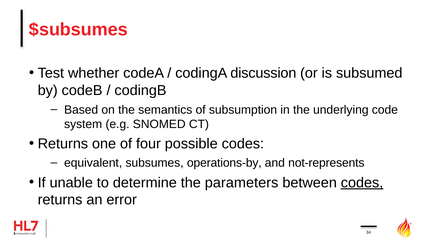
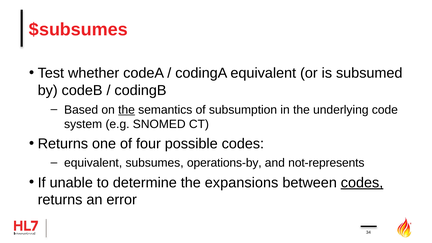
codingA discussion: discussion -> equivalent (263, 73)
the underline: none -> present (127, 110)
parameters: parameters -> expansions (242, 183)
